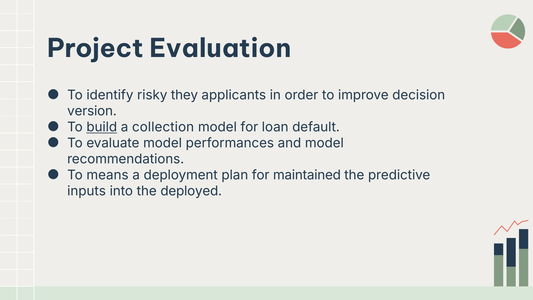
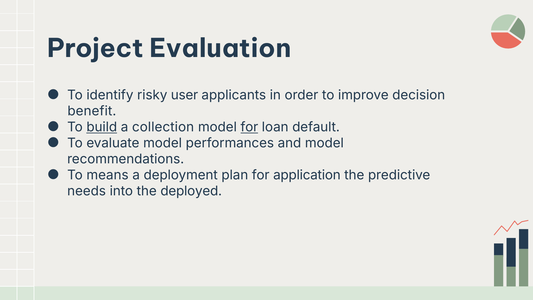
they: they -> user (185, 95)
version: version -> benefit (92, 111)
for underline: none -> present (249, 127)
maintained: maintained -> application (307, 175)
inputs: inputs -> needs (87, 191)
